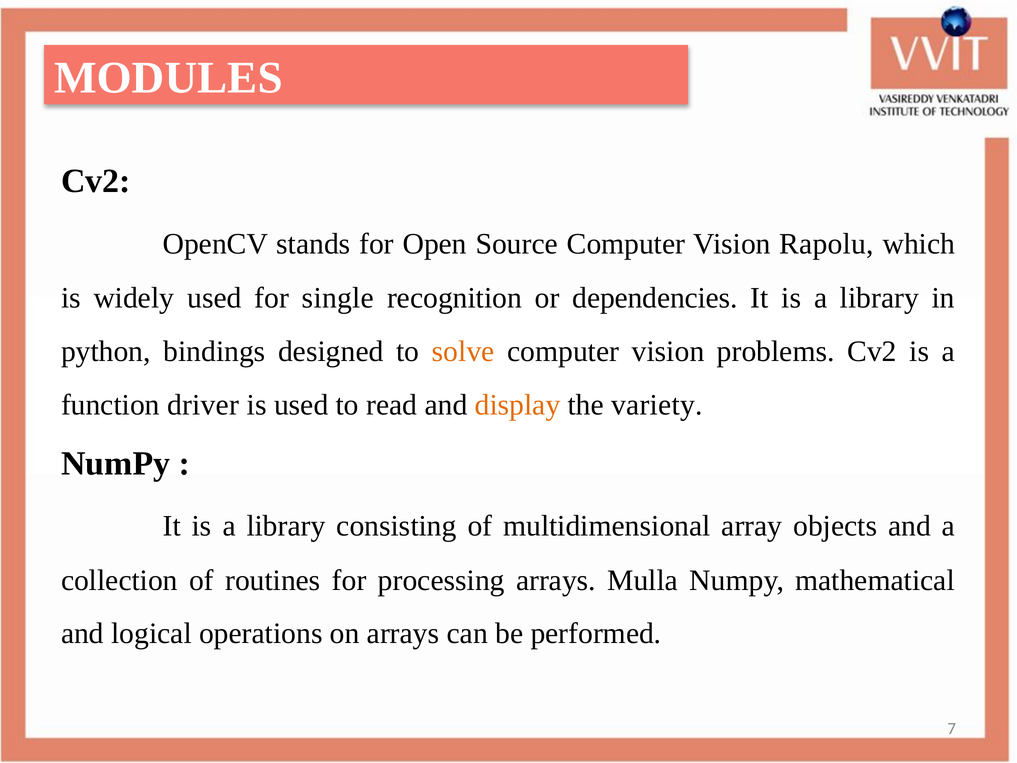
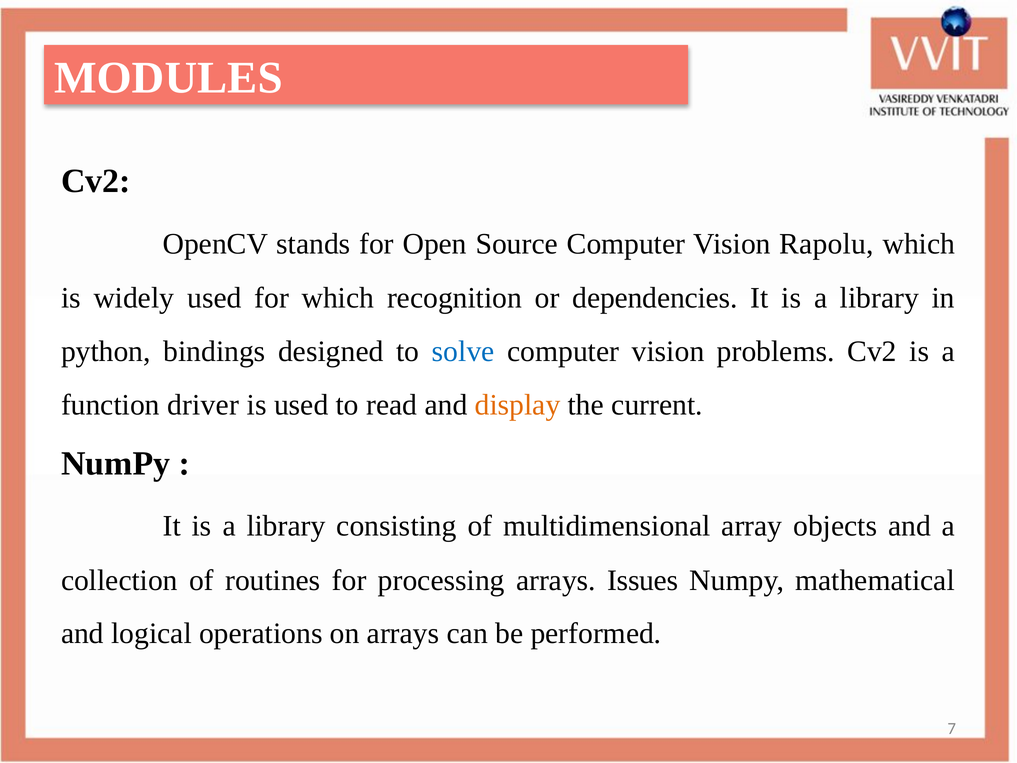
for single: single -> which (338, 298)
solve colour: orange -> blue (463, 351)
variety: variety -> current (657, 405)
Mulla: Mulla -> Issues (643, 580)
